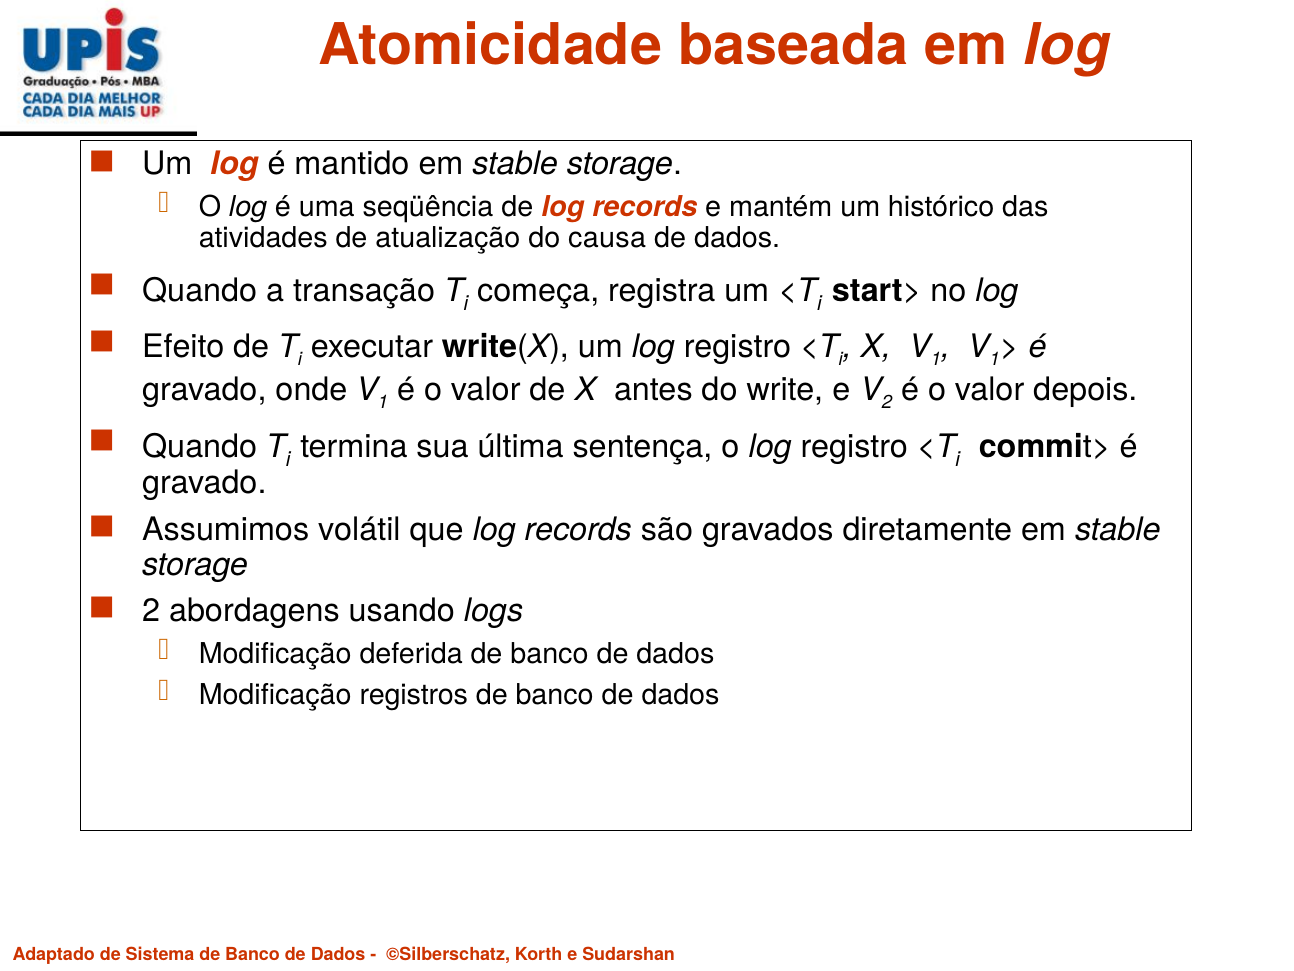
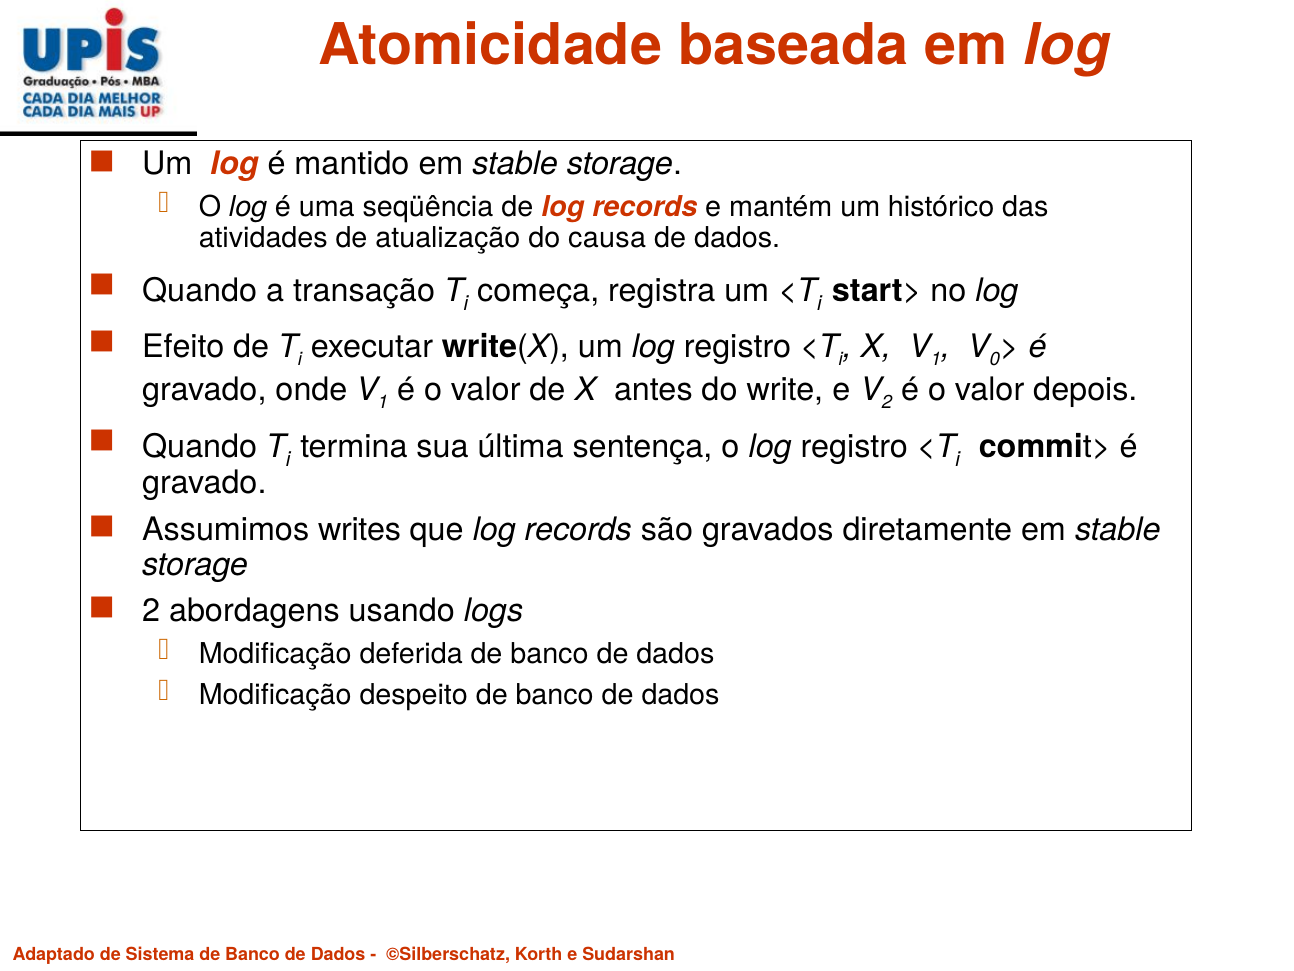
1: 1 -> 0 (995, 359)
volátil: volátil -> writes (359, 529)
registros: registros -> despeito (414, 695)
